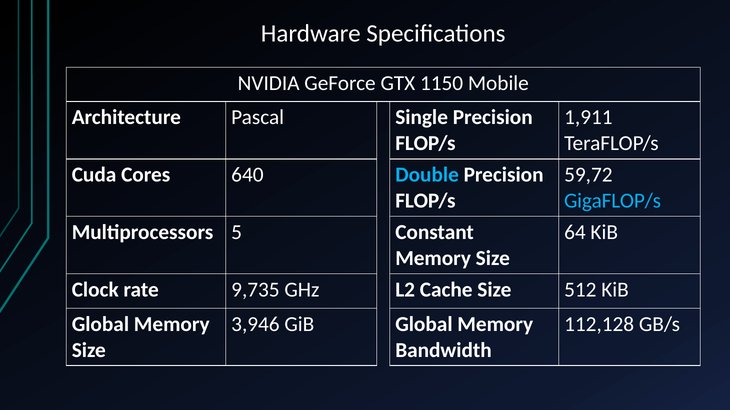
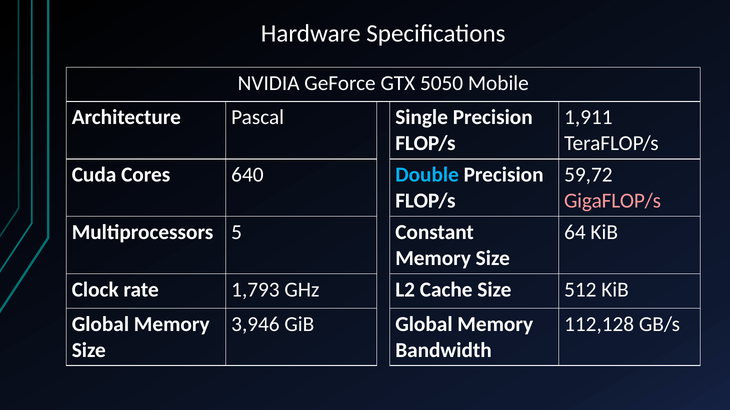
1150: 1150 -> 5050 (442, 83)
GigaFLOP/s colour: light blue -> pink (613, 201)
9,735: 9,735 -> 1,793 (255, 290)
